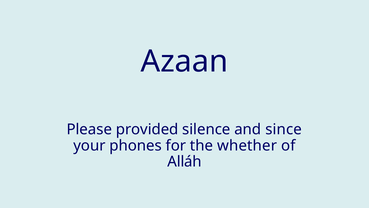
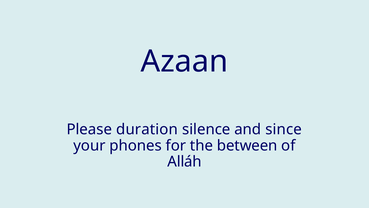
provided: provided -> duration (147, 129)
whether: whether -> between (247, 145)
